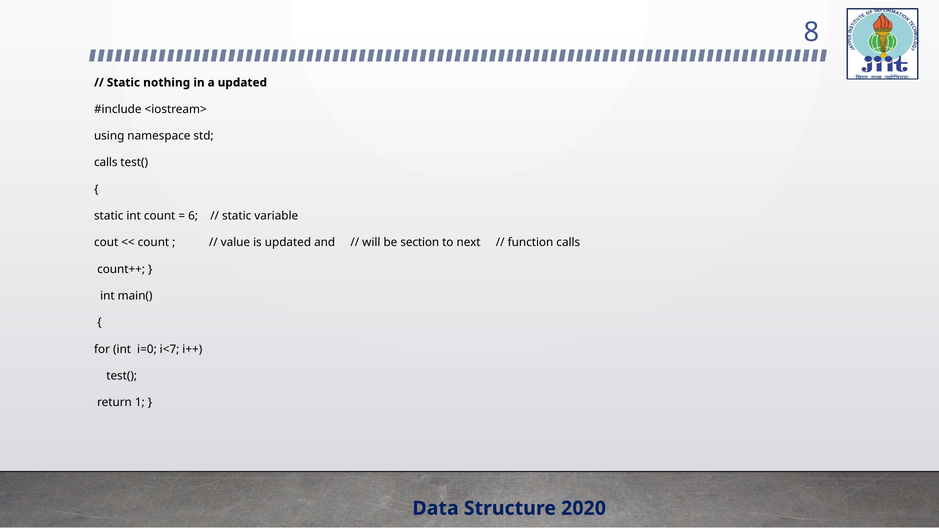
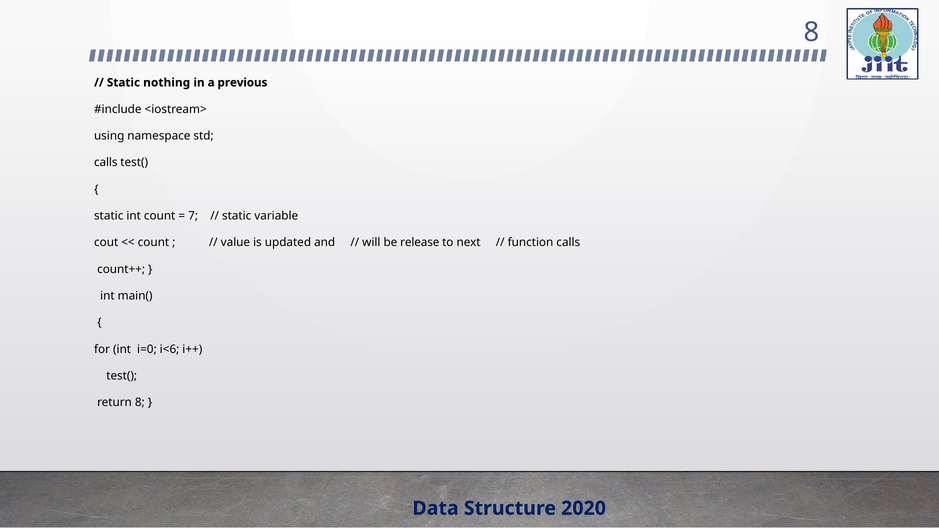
a updated: updated -> previous (242, 83)
6: 6 -> 7 (193, 216)
section: section -> release (420, 243)
i<7: i<7 -> i<6 (170, 349)
return 1: 1 -> 8 (140, 403)
